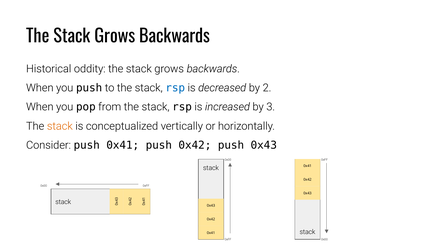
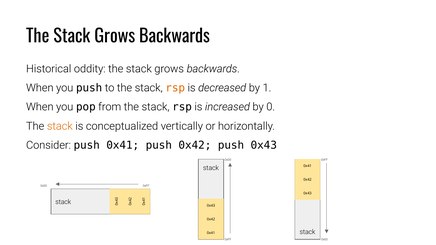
rsp colour: blue -> orange (175, 88)
by 2: 2 -> 1 (267, 88)
by 3: 3 -> 0 (271, 107)
